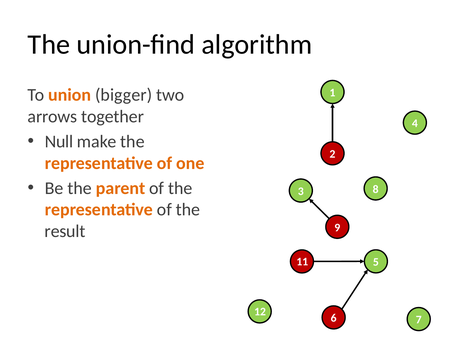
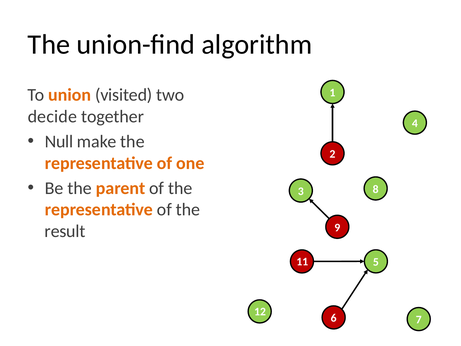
bigger: bigger -> visited (124, 95)
arrows: arrows -> decide (52, 116)
